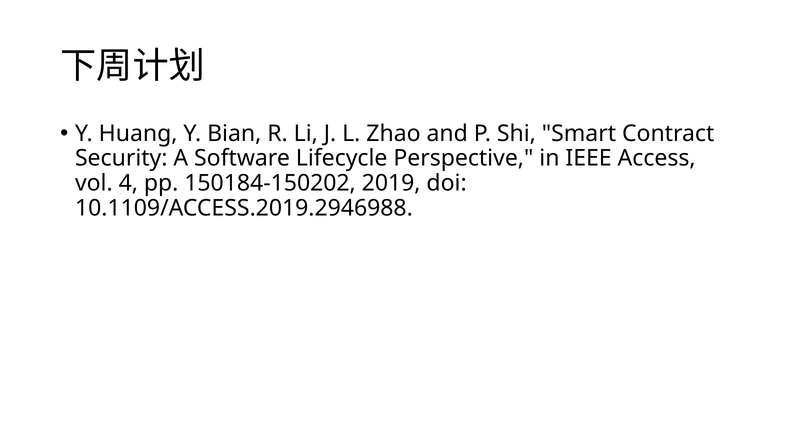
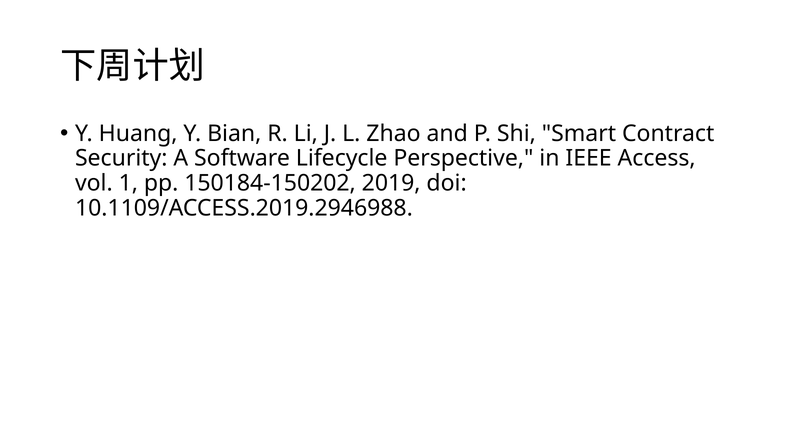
4: 4 -> 1 (128, 183)
